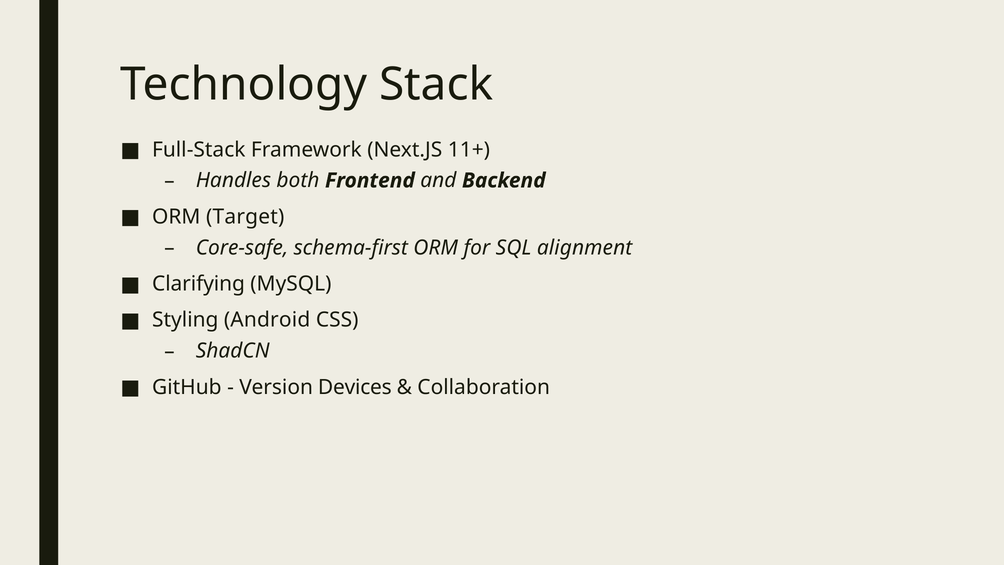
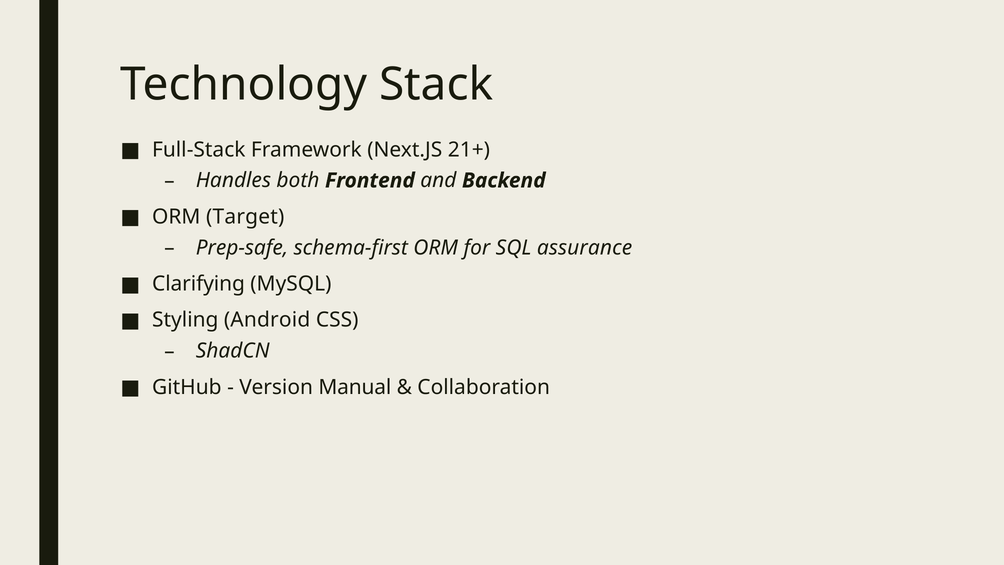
11+: 11+ -> 21+ (469, 150)
Core-safe: Core-safe -> Prep-safe (242, 248)
alignment: alignment -> assurance (585, 248)
Devices: Devices -> Manual (355, 387)
